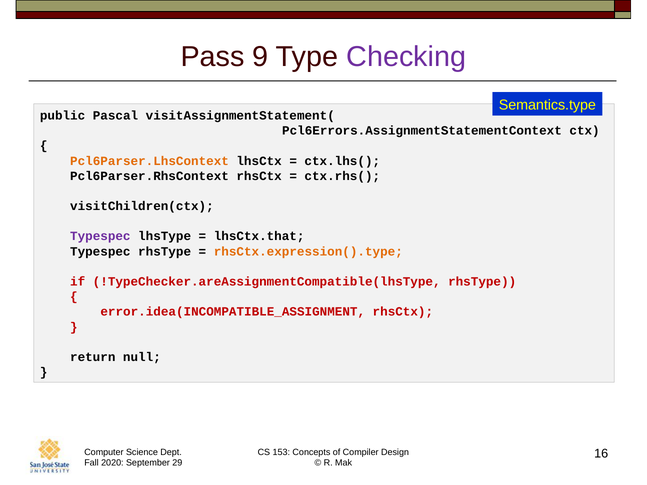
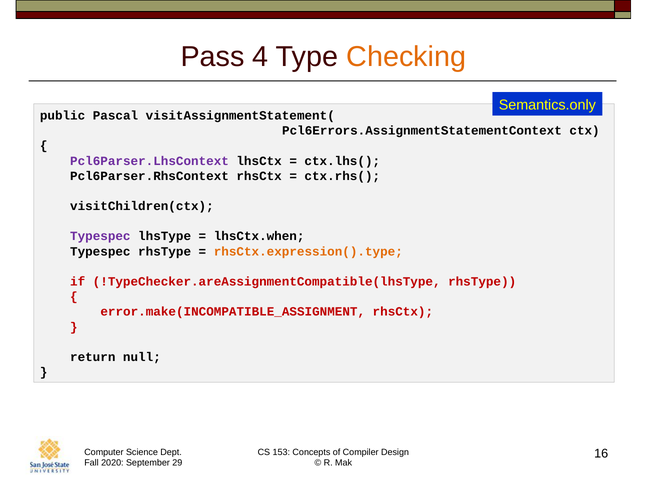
9: 9 -> 4 (260, 57)
Checking colour: purple -> orange (406, 57)
Semantics.type: Semantics.type -> Semantics.only (547, 105)
Pcl6Parser.LhsContext colour: orange -> purple (149, 161)
lhsCtx.that: lhsCtx.that -> lhsCtx.when (259, 236)
error.idea(INCOMPATIBLE_ASSIGNMENT: error.idea(INCOMPATIBLE_ASSIGNMENT -> error.make(INCOMPATIBLE_ASSIGNMENT (233, 312)
